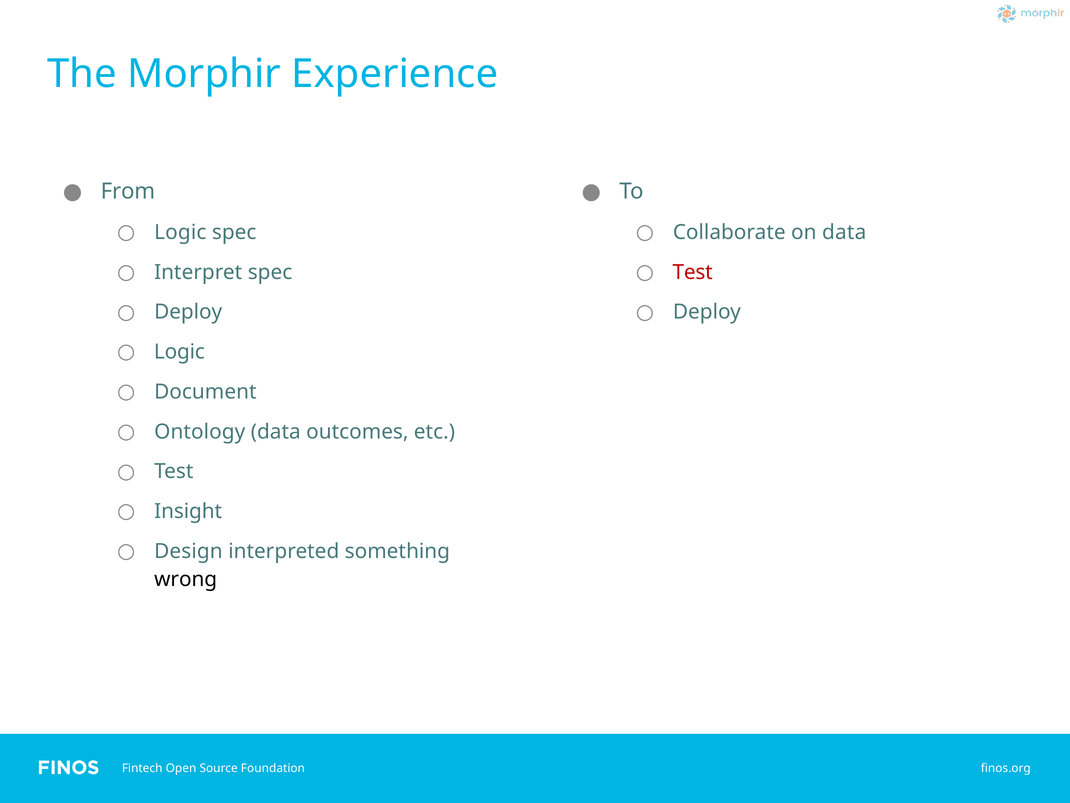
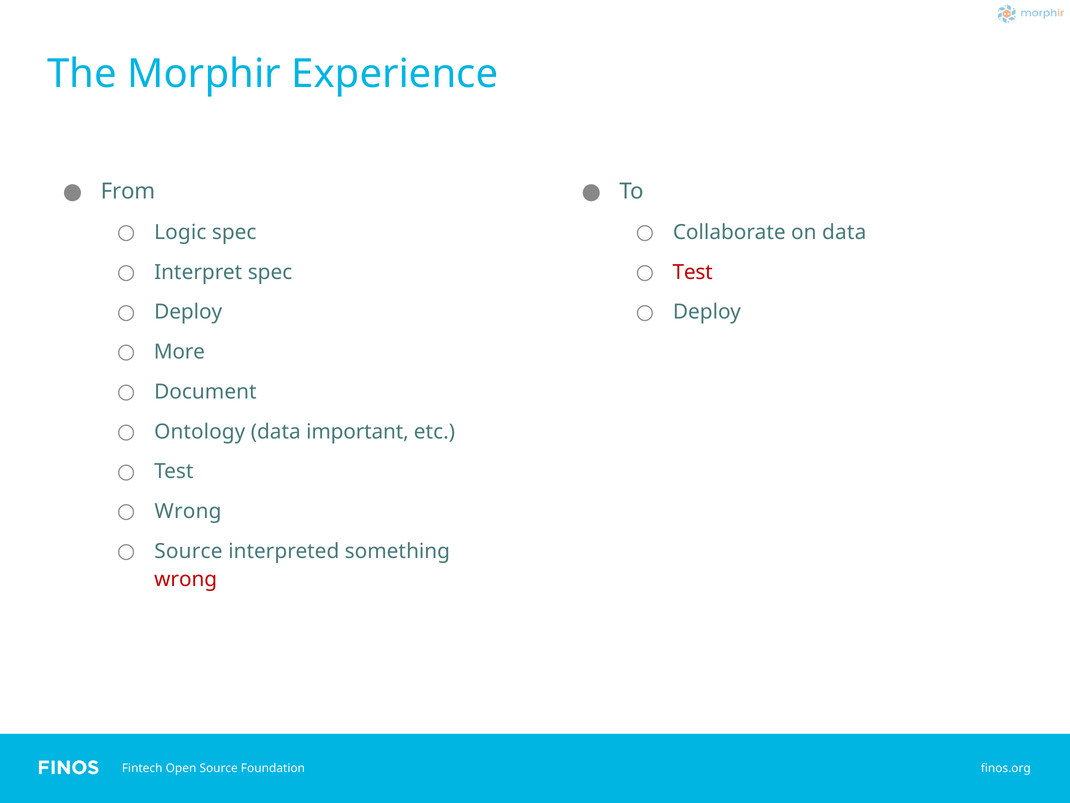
Logic: Logic -> More (179, 352)
outcomes: outcomes -> important (357, 431)
Insight: Insight -> Wrong (188, 511)
Design: Design -> Source (188, 551)
wrong colour: black -> red (186, 579)
